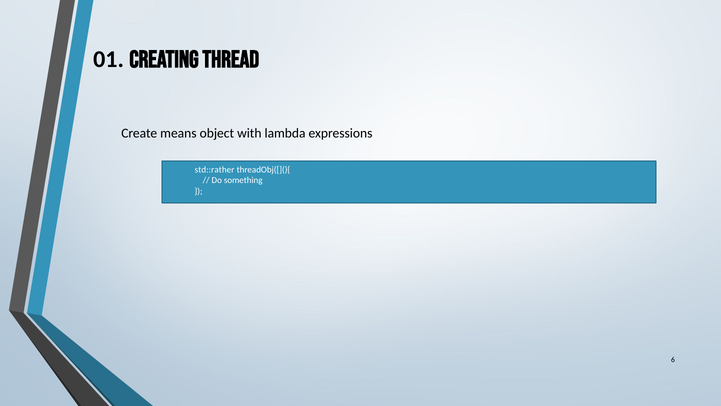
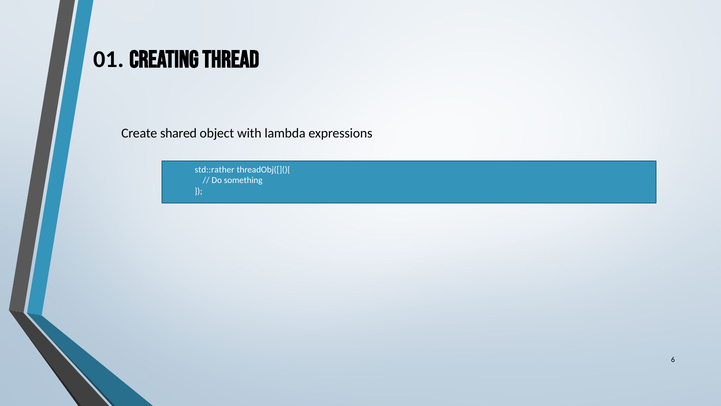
means: means -> shared (178, 133)
